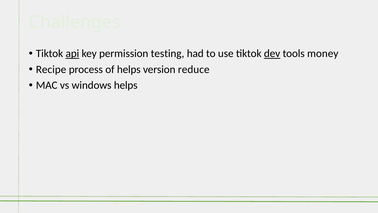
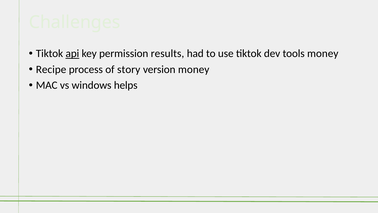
testing: testing -> results (168, 53)
dev underline: present -> none (272, 53)
of helps: helps -> story (129, 69)
version reduce: reduce -> money (194, 69)
